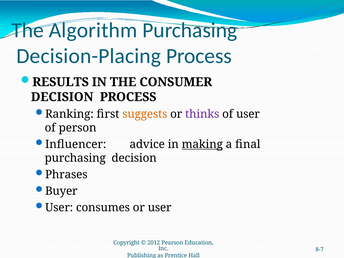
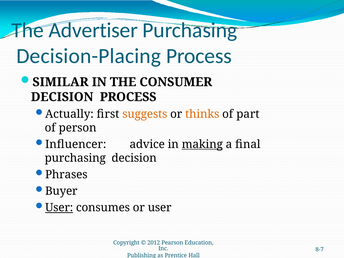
Algorithm: Algorithm -> Advertiser (93, 30)
RESULTS: RESULTS -> SIMILAR (60, 82)
Ranking: Ranking -> Actually (69, 114)
thinks colour: purple -> orange (202, 114)
of user: user -> part (248, 114)
User underline: none -> present (59, 208)
